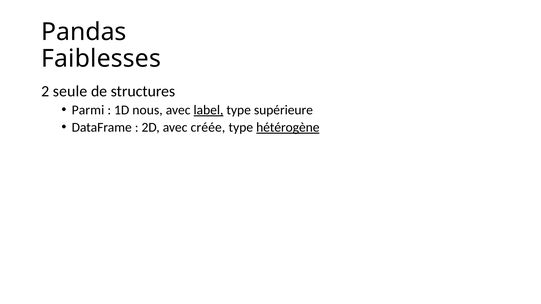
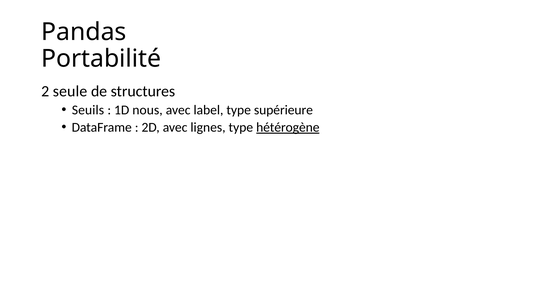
Faiblesses: Faiblesses -> Portabilité (101, 59)
Parmi: Parmi -> Seuils (88, 110)
label underline: present -> none (208, 110)
créée: créée -> lignes (208, 128)
